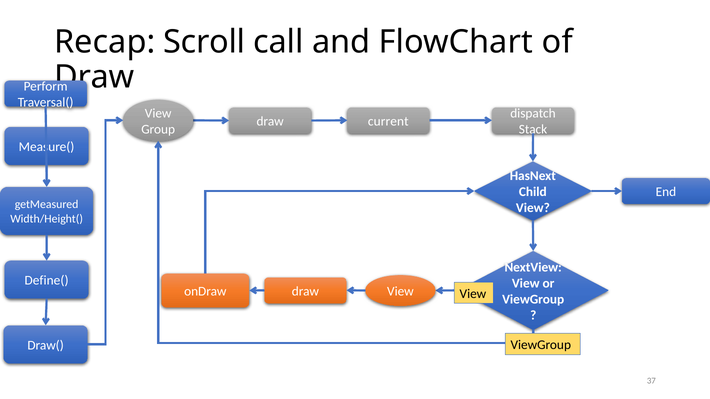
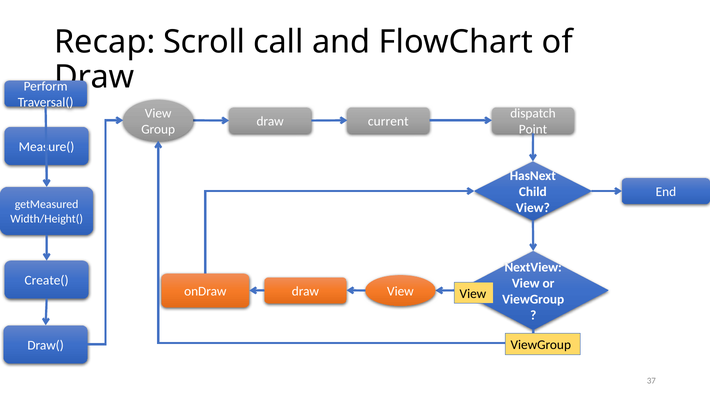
Stack: Stack -> Point (533, 129)
Define(: Define( -> Create( (47, 281)
